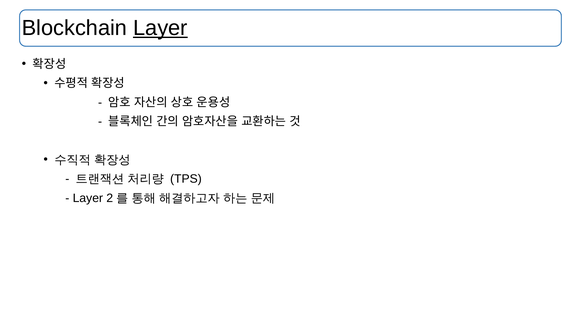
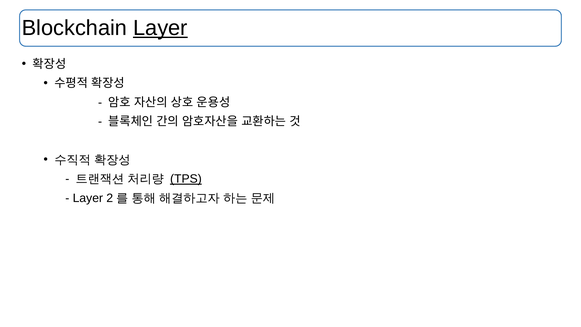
TPS underline: none -> present (186, 179)
